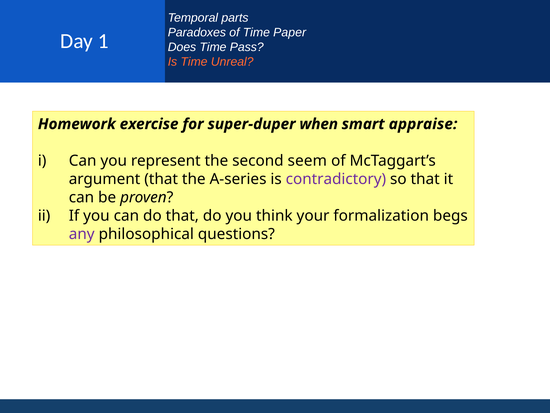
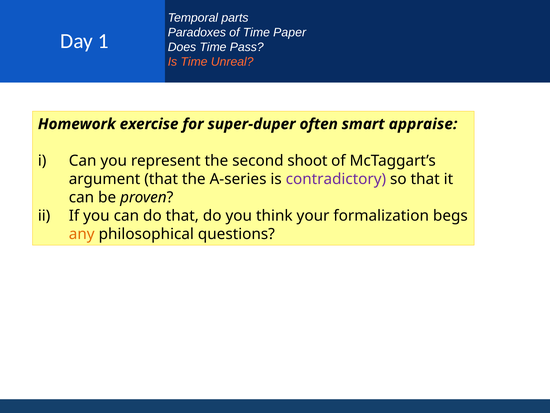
when: when -> often (319, 124)
seem: seem -> shoot (307, 161)
any colour: purple -> orange (82, 234)
